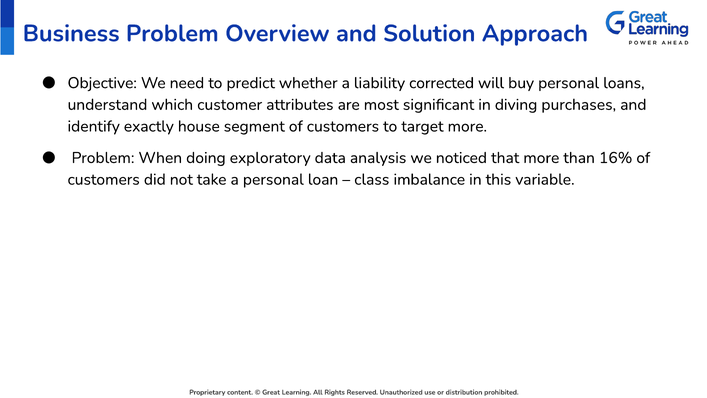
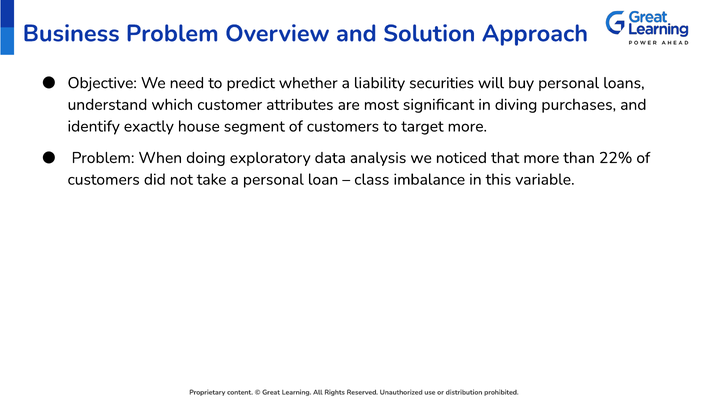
corrected: corrected -> securities (442, 83)
16%: 16% -> 22% (616, 158)
